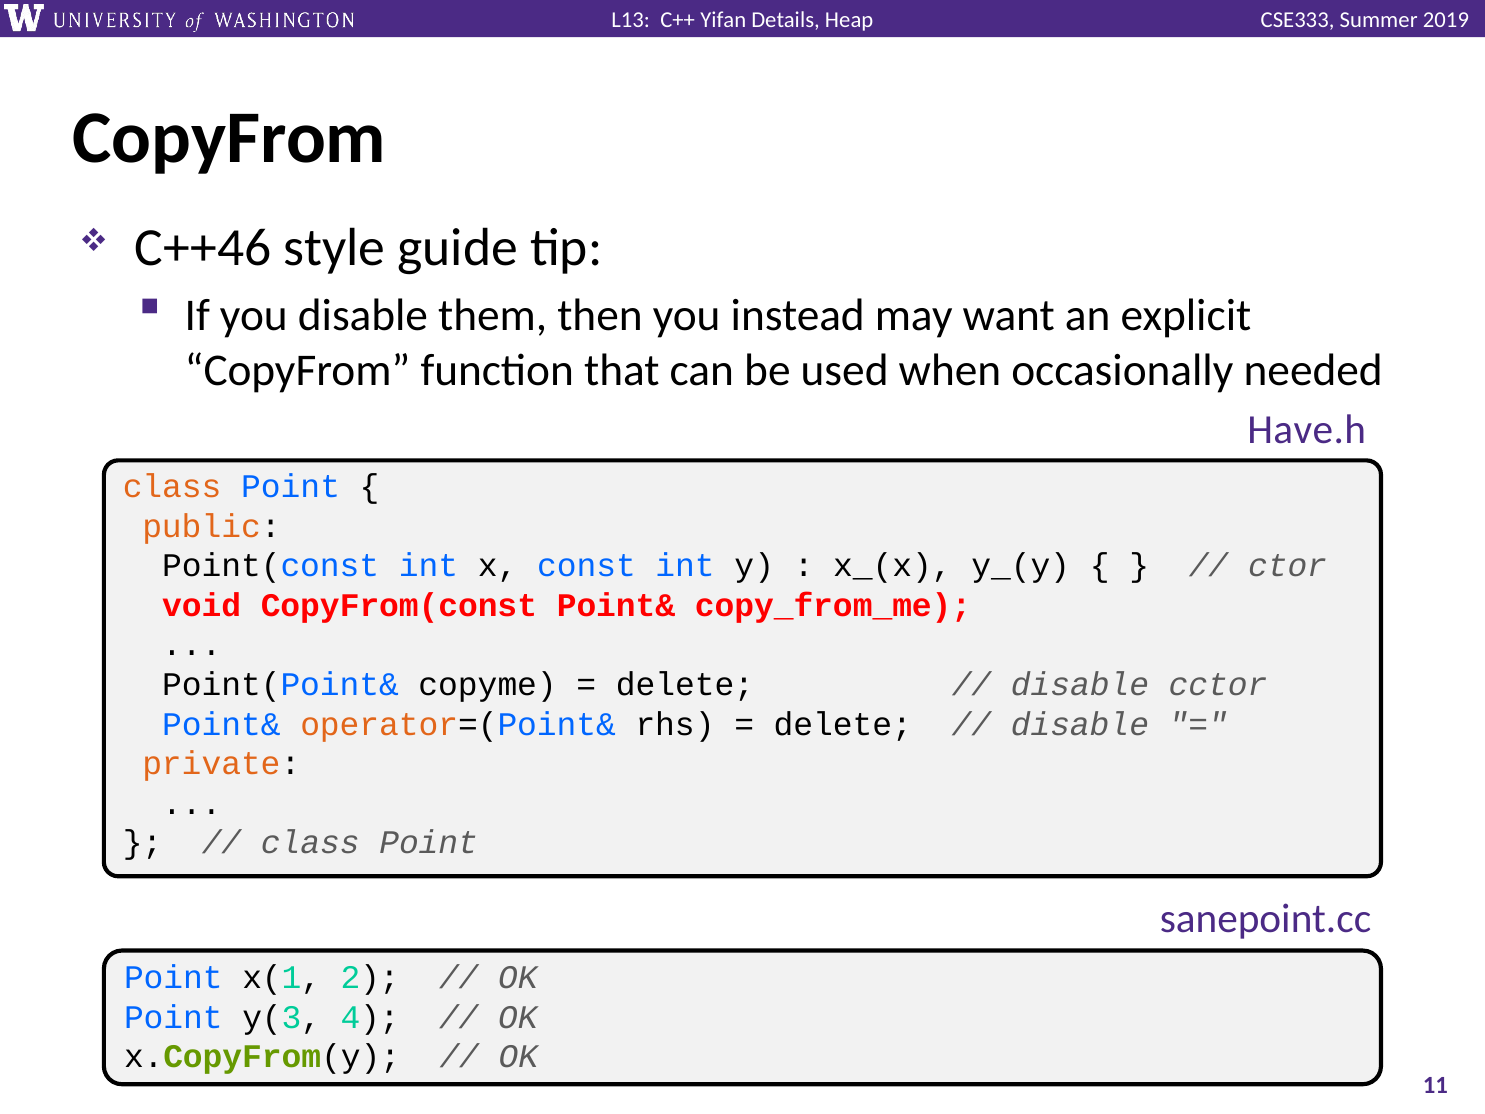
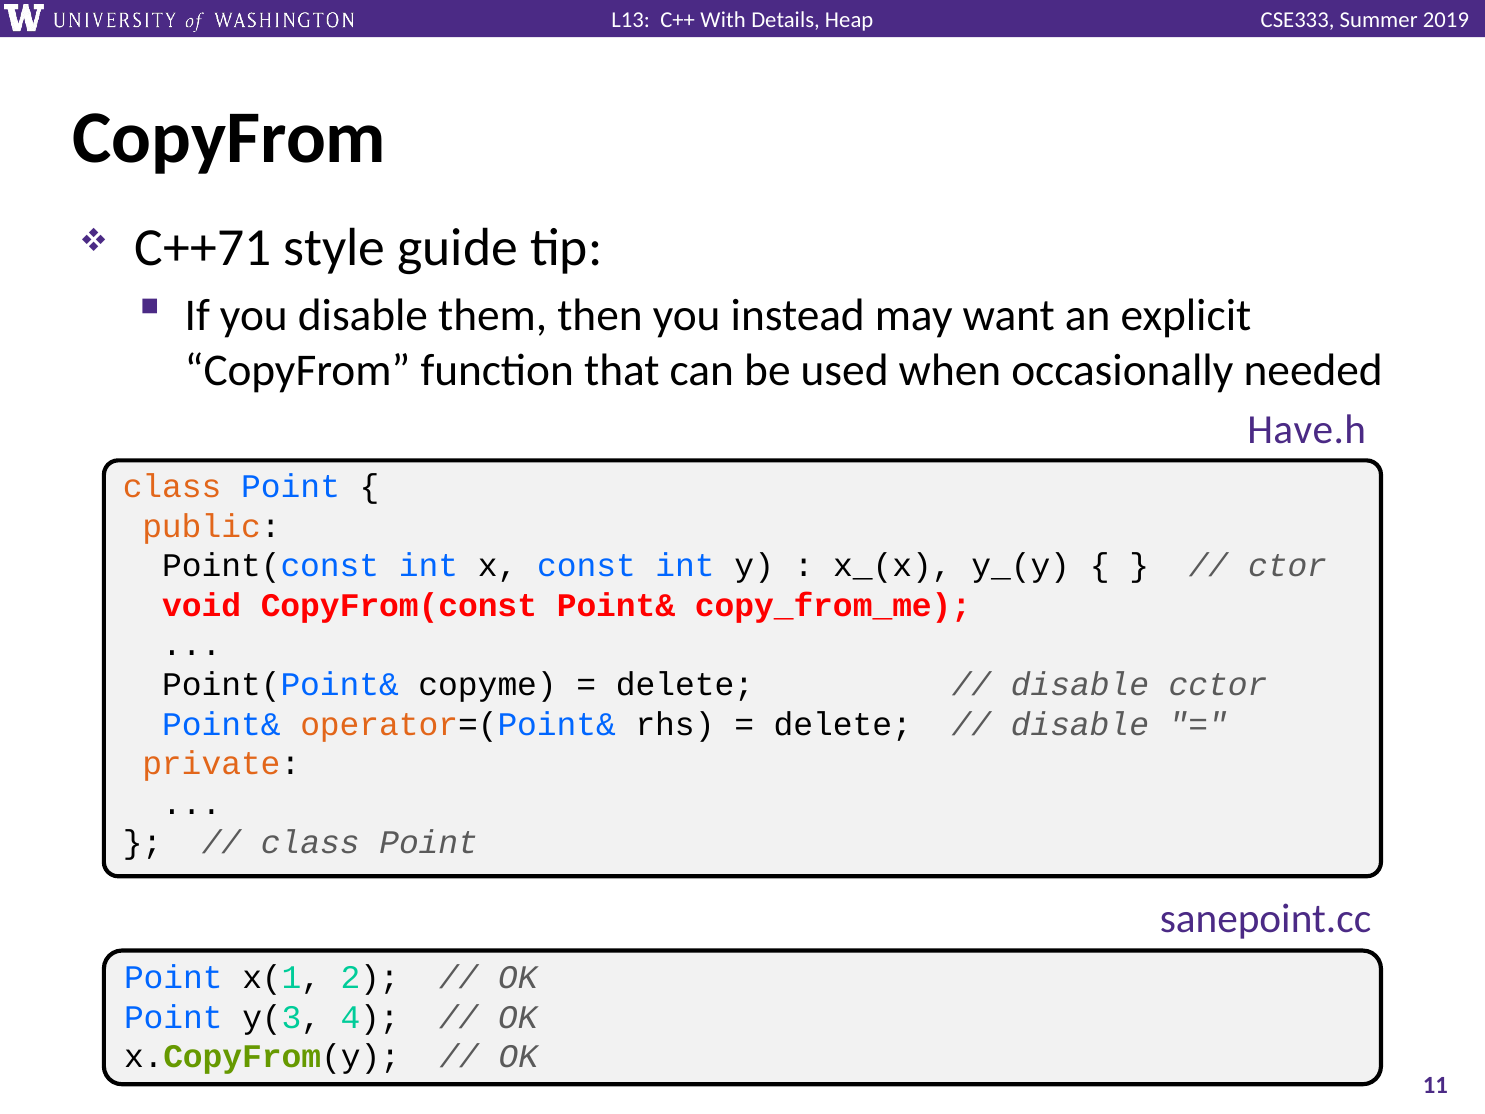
Yifan: Yifan -> With (723, 20)
C++46: C++46 -> C++71 (203, 248)
